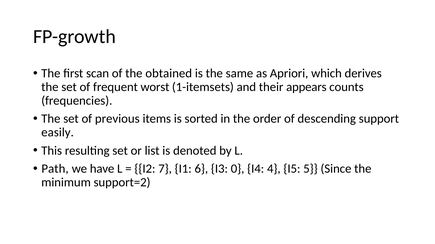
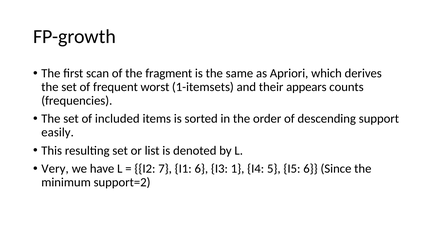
obtained: obtained -> fragment (169, 74)
previous: previous -> included (117, 119)
Path: Path -> Very (55, 169)
0: 0 -> 1 (238, 169)
4: 4 -> 5 (274, 169)
I5 5: 5 -> 6 (310, 169)
